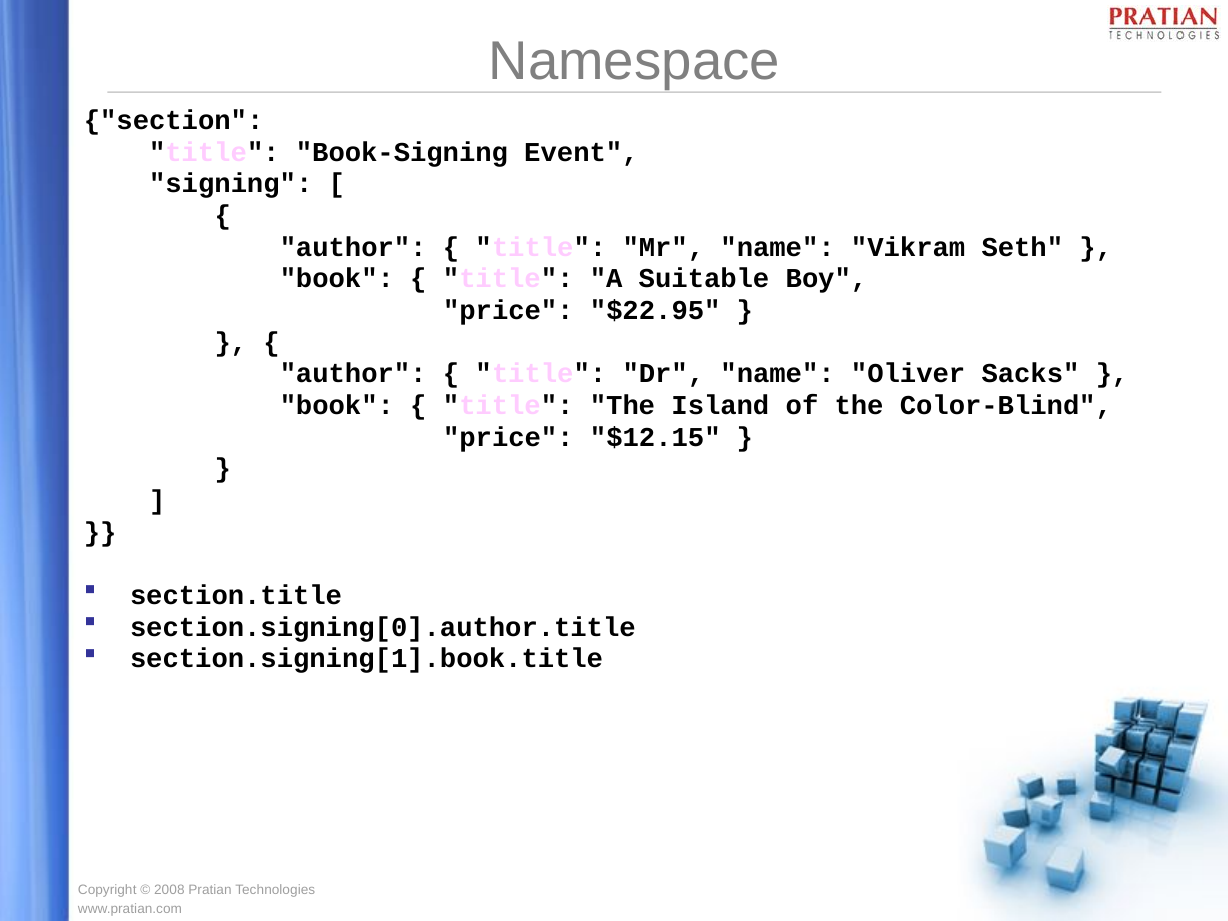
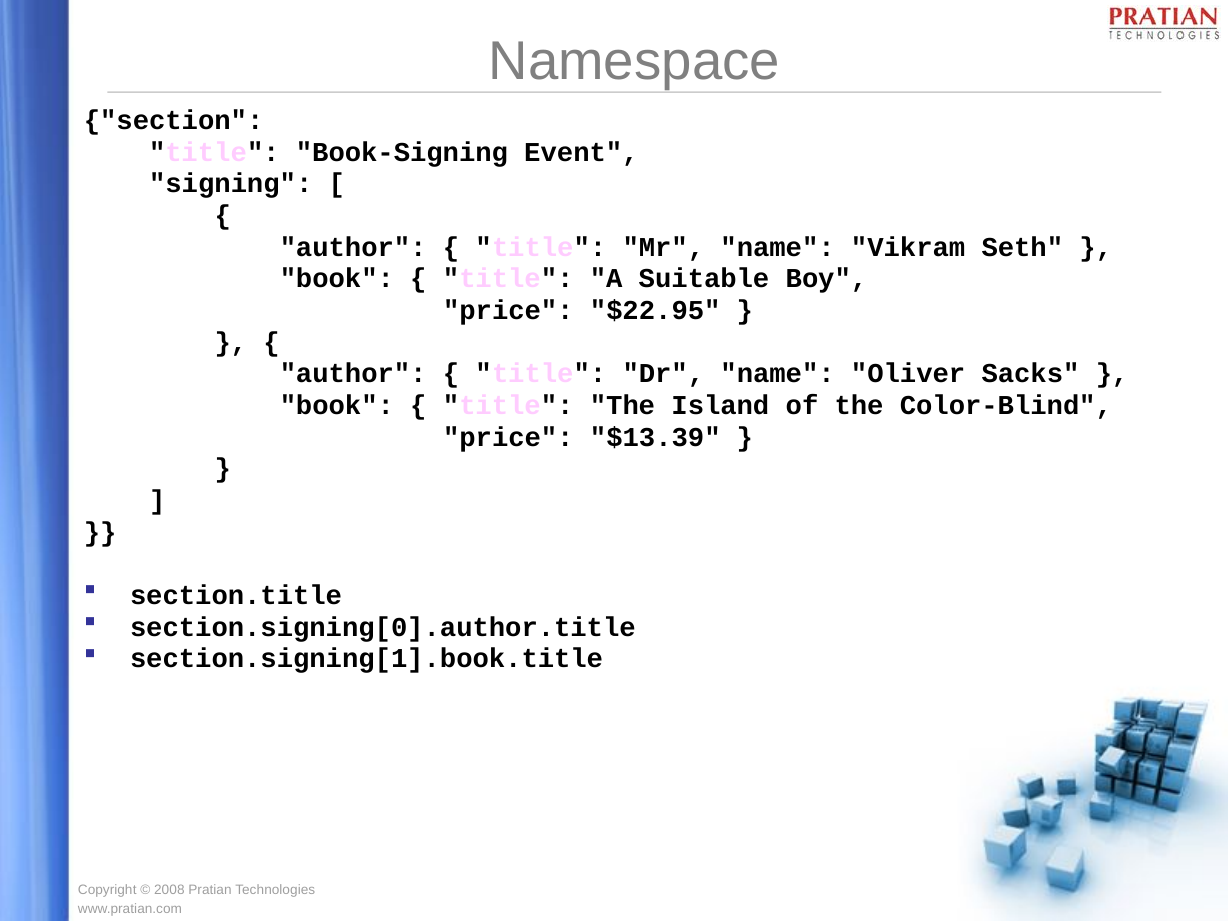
$12.15: $12.15 -> $13.39 (655, 437)
